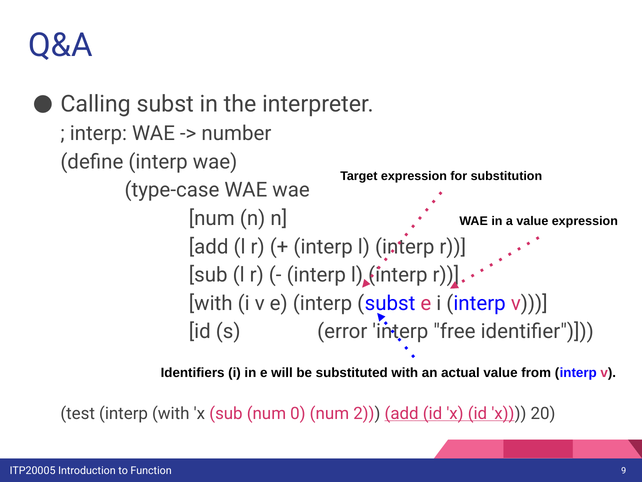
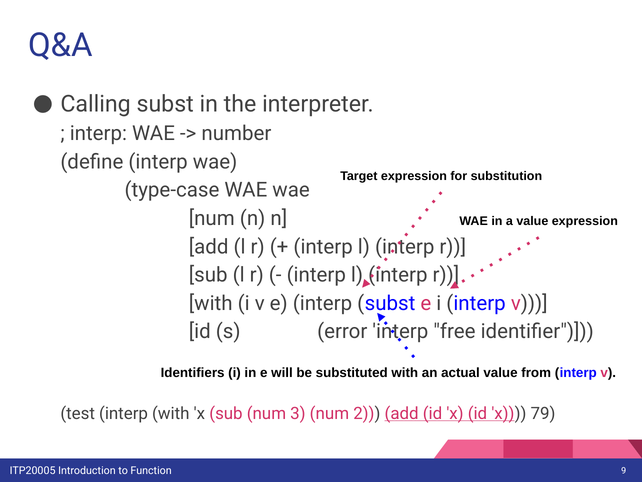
0: 0 -> 3 (298, 413)
20: 20 -> 79 (543, 413)
